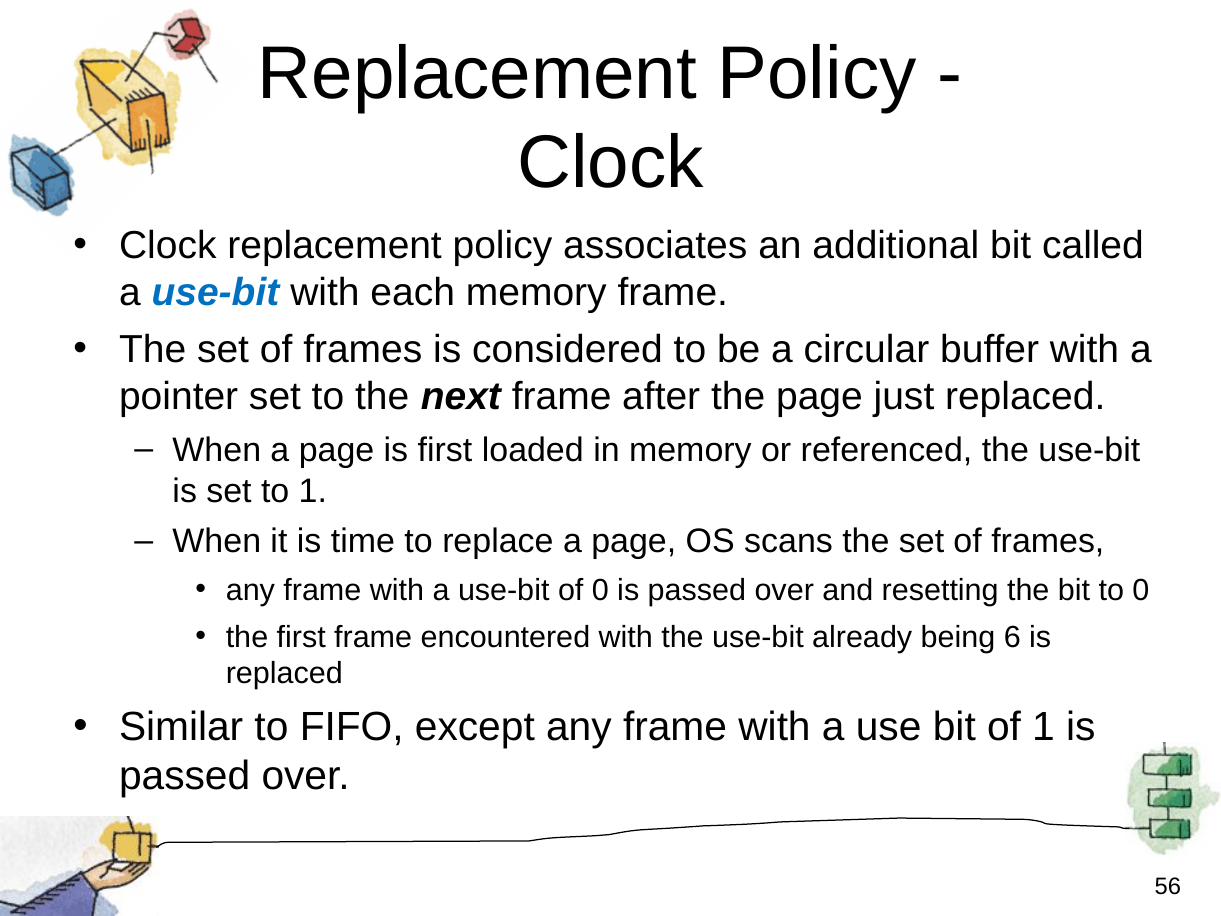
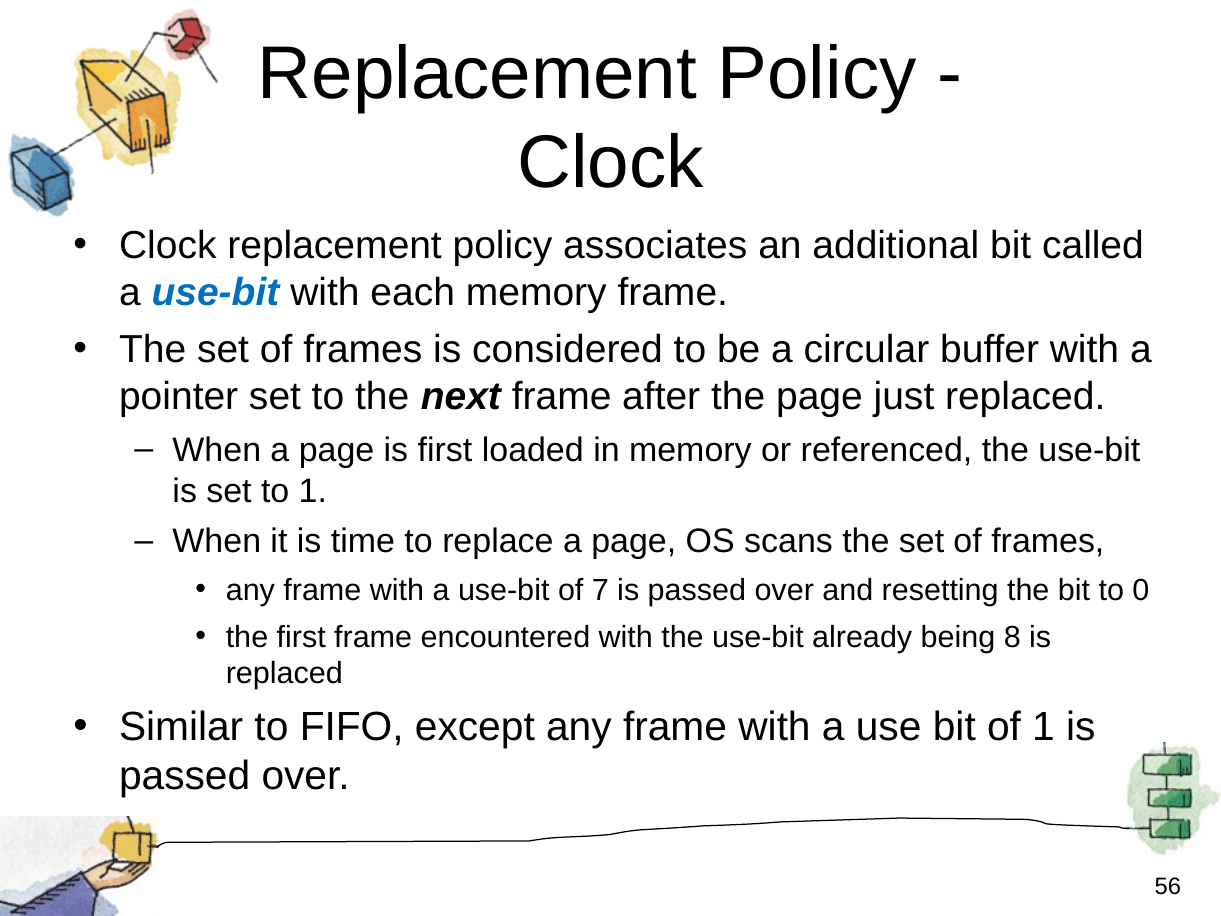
of 0: 0 -> 7 (600, 590)
6: 6 -> 8 (1012, 637)
